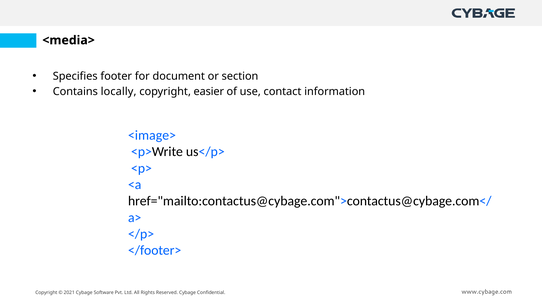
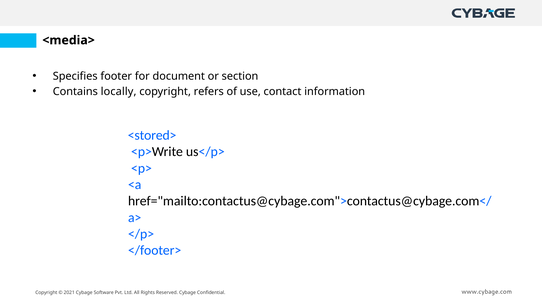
easier: easier -> refers (209, 92)
<image>: <image> -> <stored> (152, 135)
